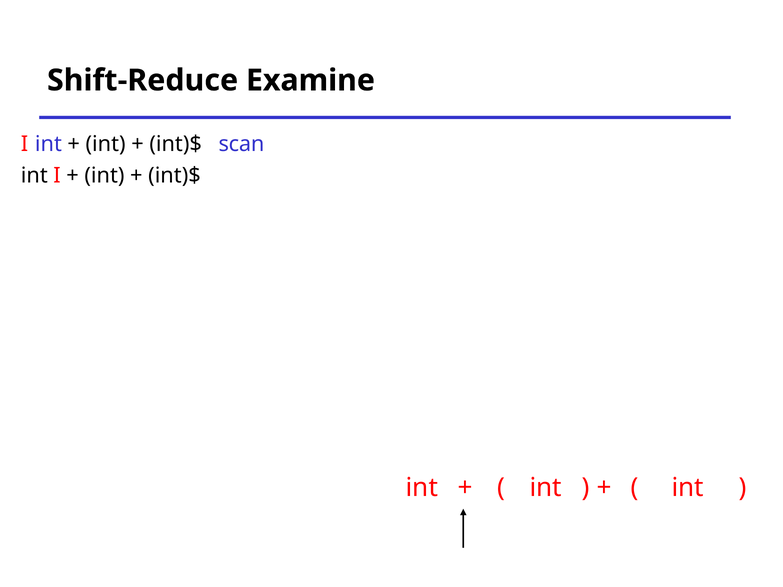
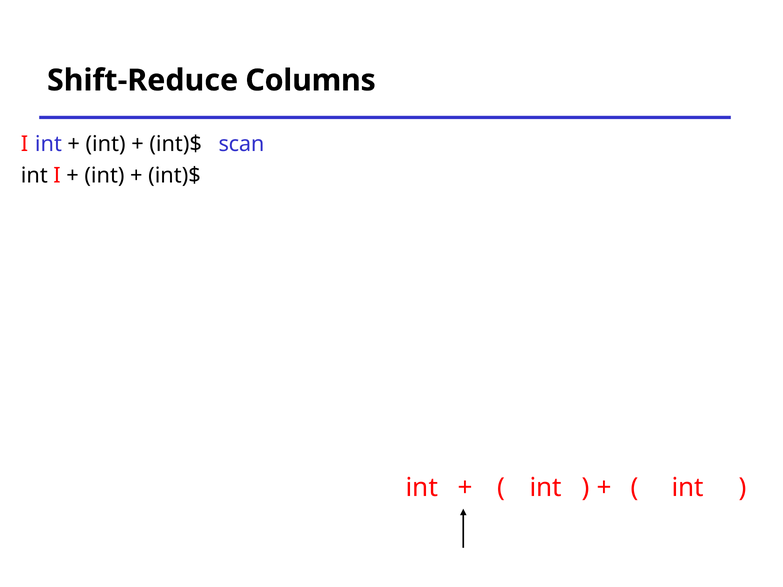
Examine: Examine -> Columns (311, 80)
